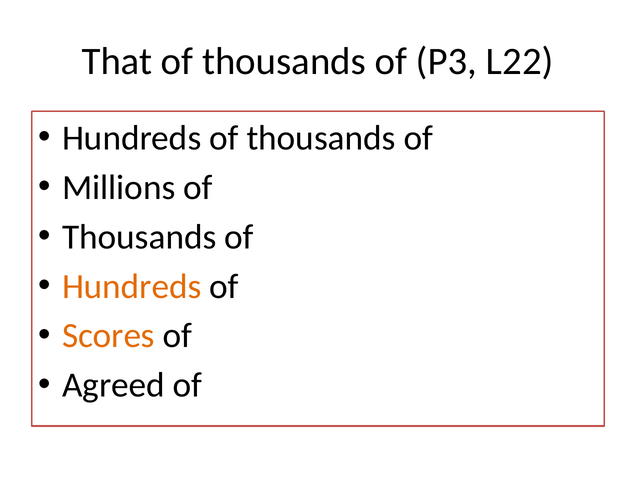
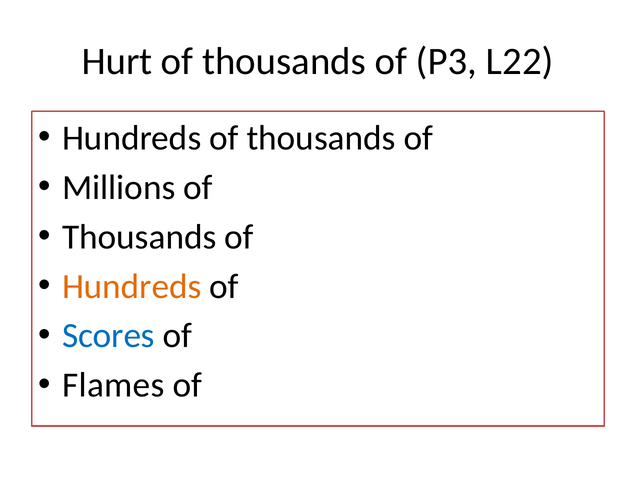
That: That -> Hurt (117, 62)
Scores colour: orange -> blue (108, 336)
Agreed: Agreed -> Flames (113, 385)
